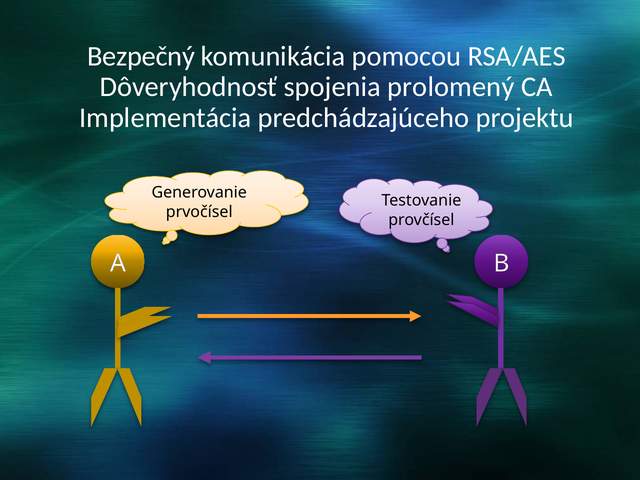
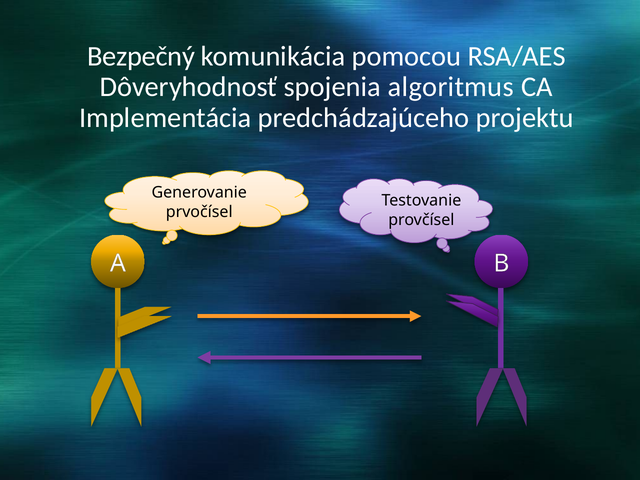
prolomený: prolomený -> algoritmus (451, 87)
